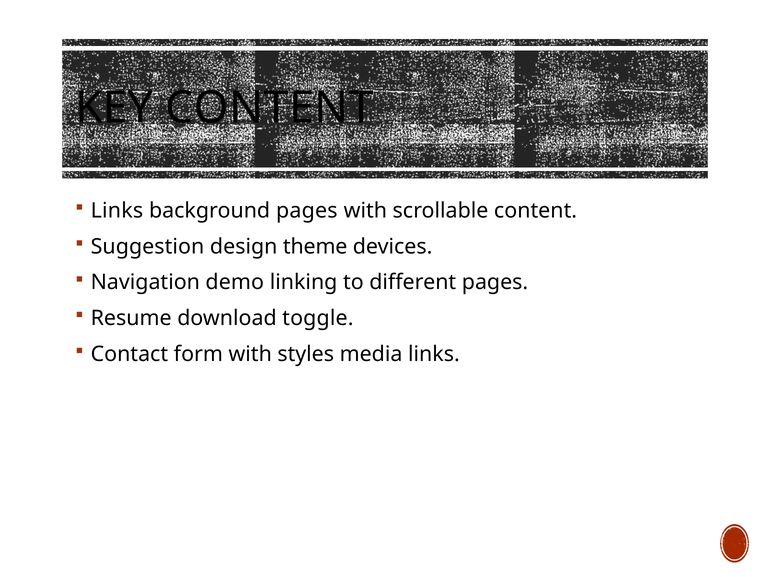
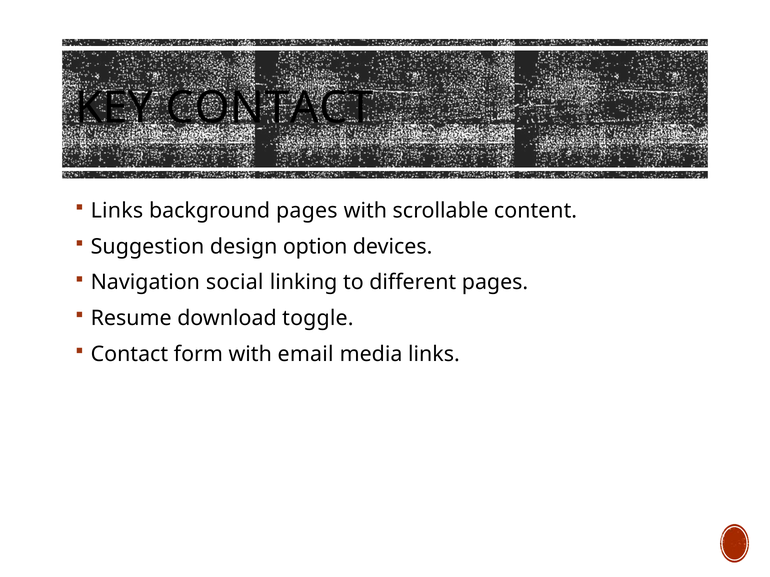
KEY CONTENT: CONTENT -> CONTACT (269, 108)
theme: theme -> option (315, 247)
demo: demo -> social (235, 283)
styles: styles -> email (306, 355)
